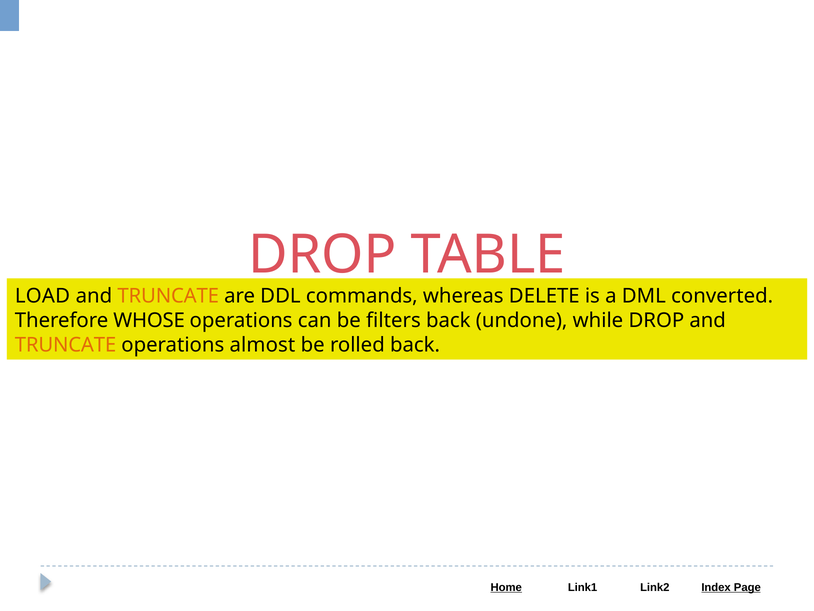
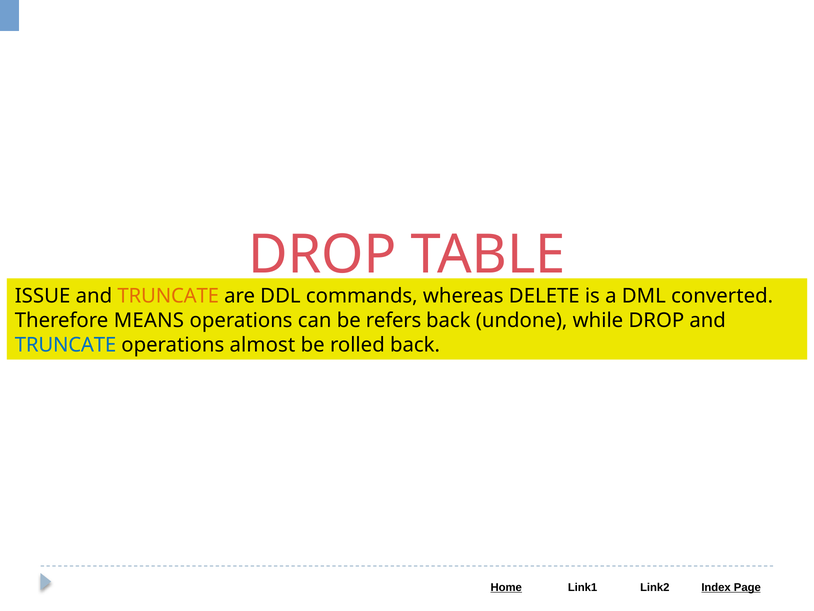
LOAD: LOAD -> ISSUE (43, 296)
WHOSE: WHOSE -> MEANS (149, 320)
filters: filters -> refers (394, 320)
TRUNCATE colour: orange -> blue (66, 345)
